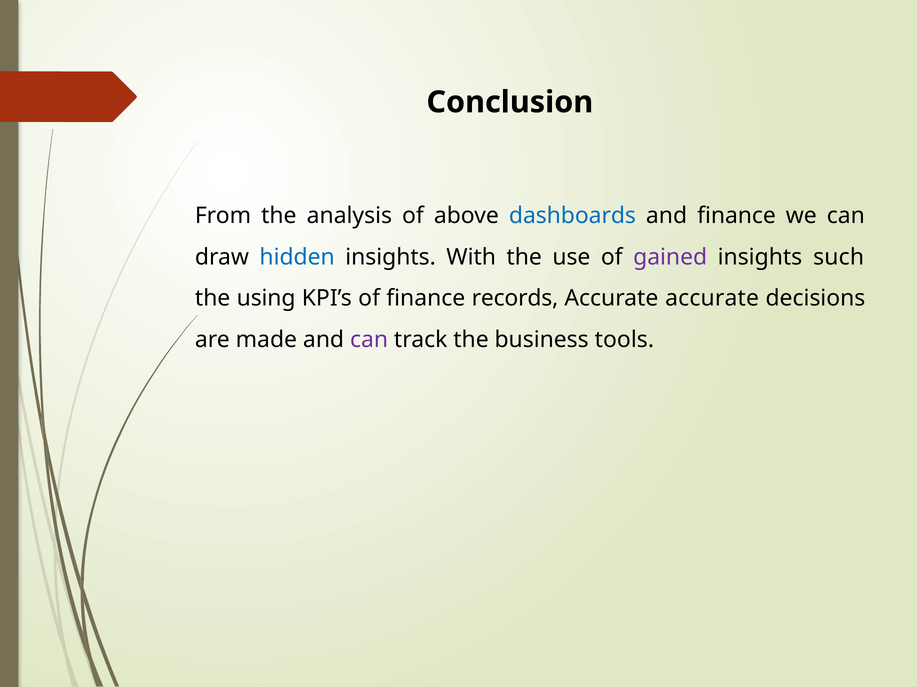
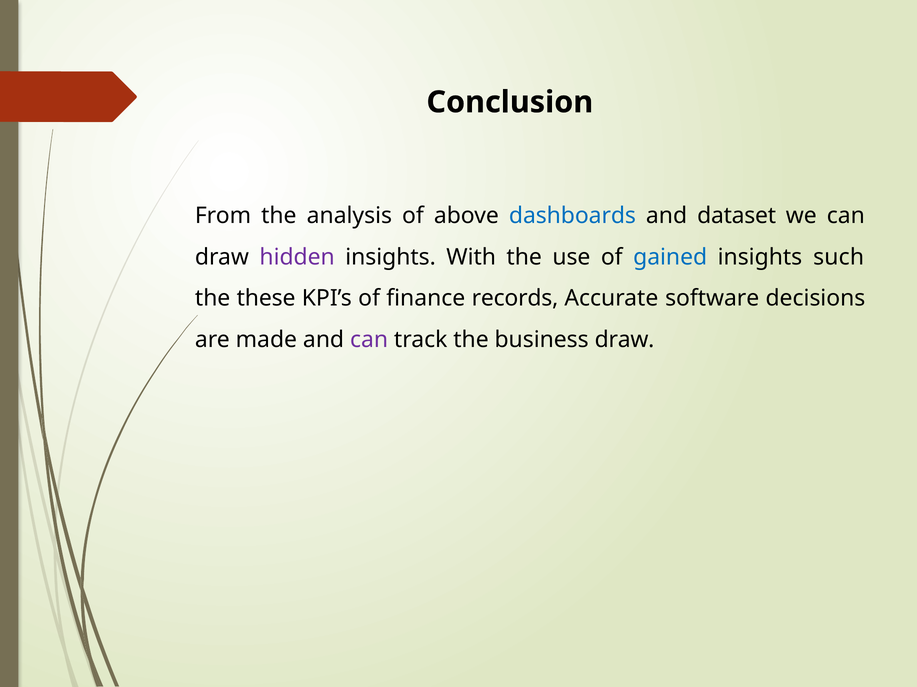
and finance: finance -> dataset (737, 216)
hidden colour: blue -> purple (297, 257)
gained colour: purple -> blue (670, 257)
using: using -> these (266, 299)
Accurate accurate: accurate -> software (712, 299)
business tools: tools -> draw (625, 340)
